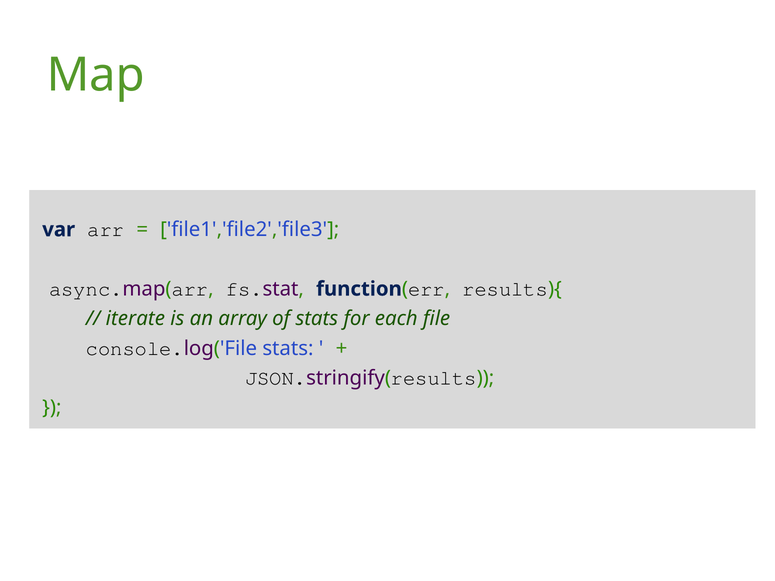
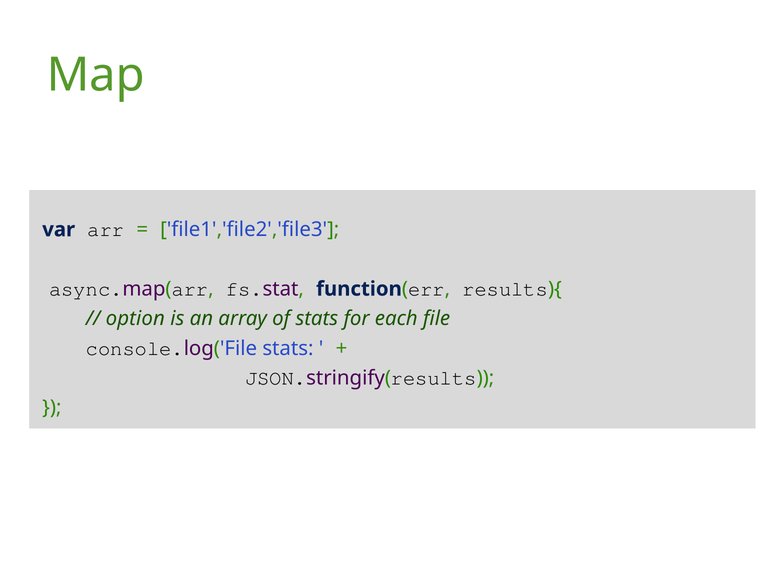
iterate: iterate -> option (135, 319)
